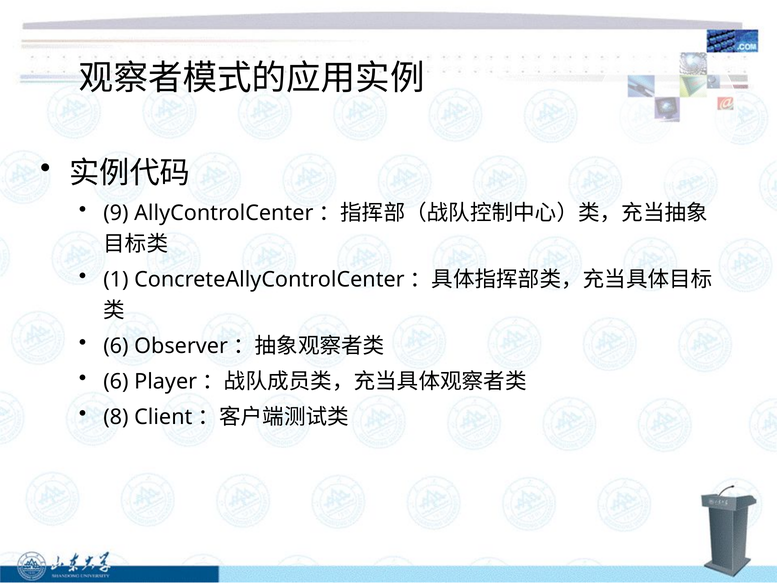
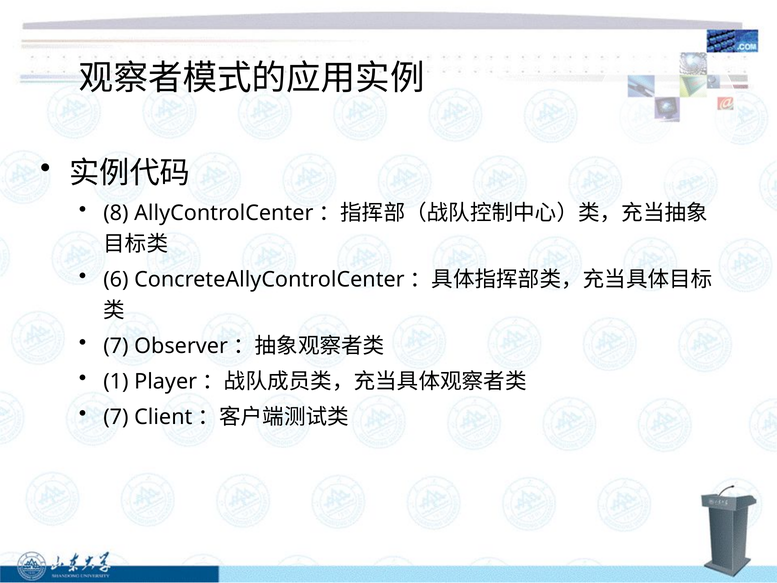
9: 9 -> 8 (116, 213)
1: 1 -> 6 (116, 280)
6: 6 -> 7 (116, 346)
6: 6 -> 1 (116, 381)
8: 8 -> 7 (116, 417)
